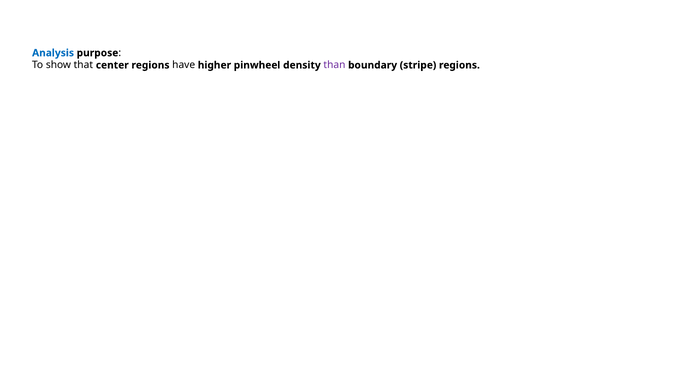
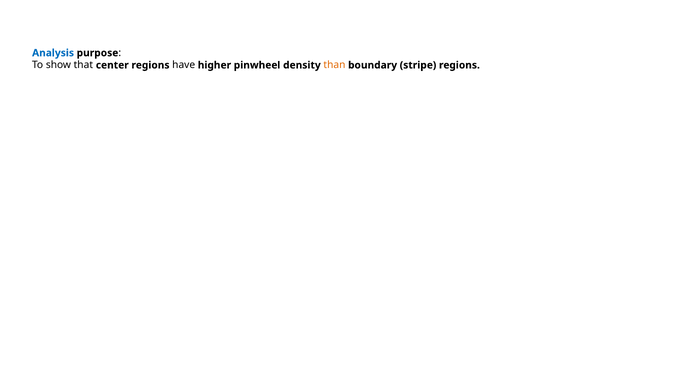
than colour: purple -> orange (334, 65)
